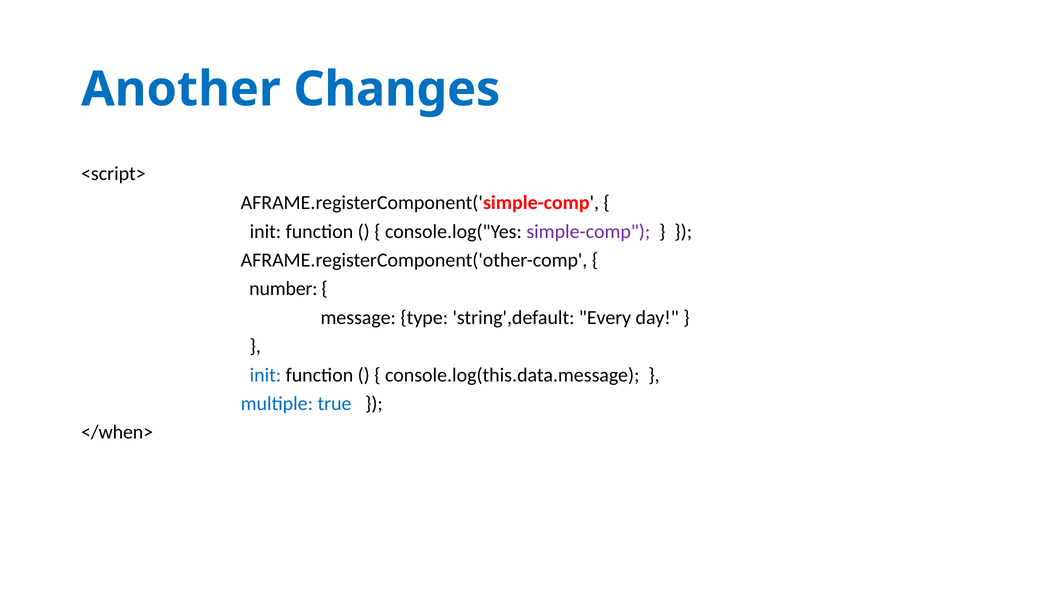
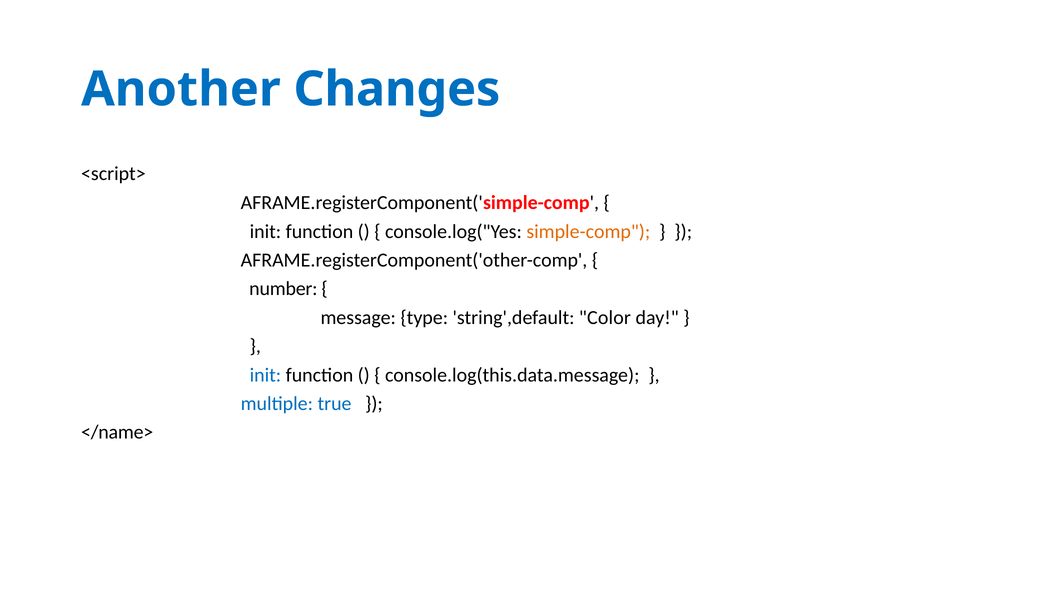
simple-comp colour: purple -> orange (588, 232)
Every: Every -> Color (605, 318)
</when>: </when> -> </name> (117, 433)
